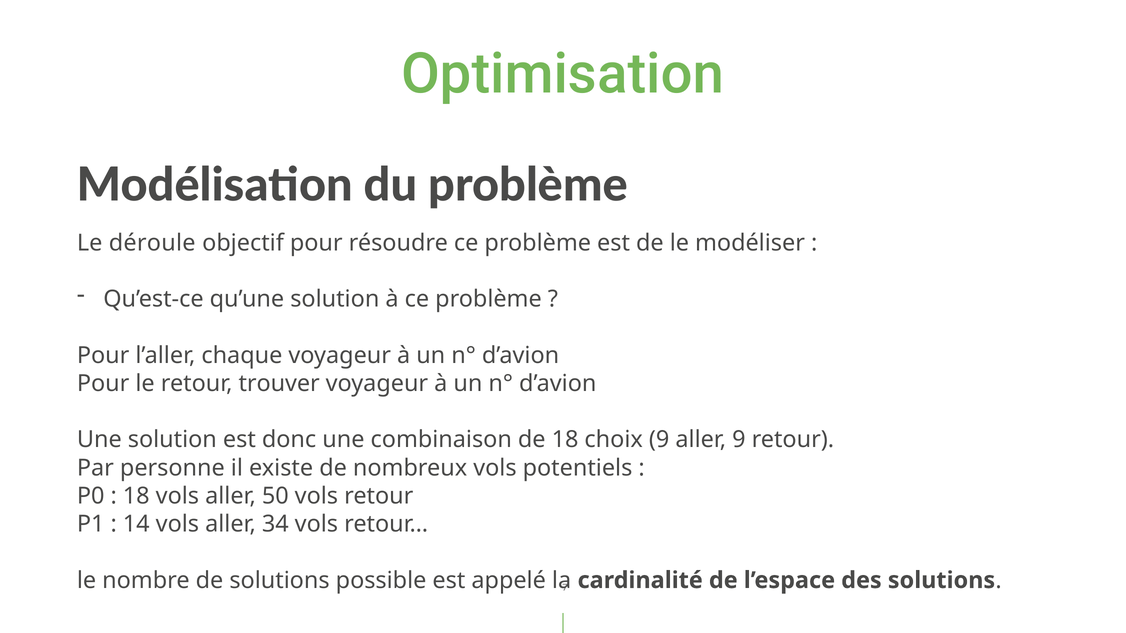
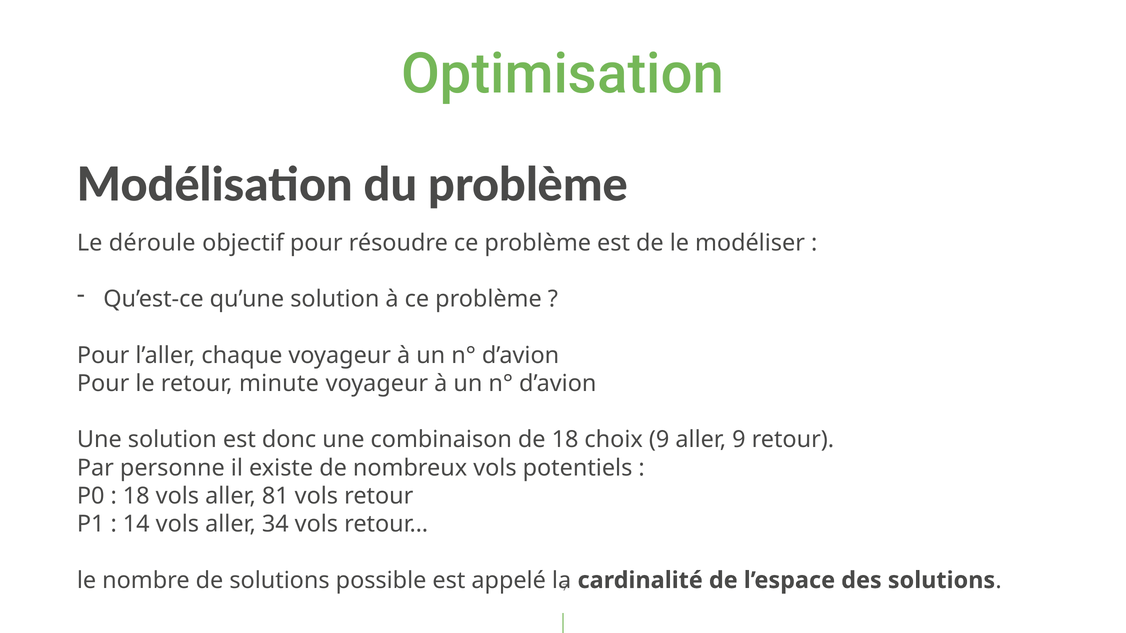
trouver: trouver -> minute (279, 384)
50: 50 -> 81 (275, 496)
